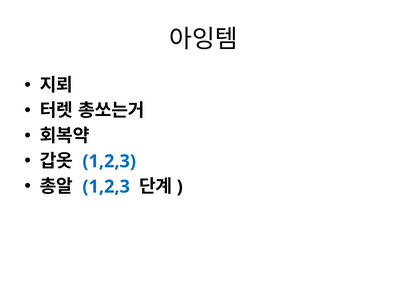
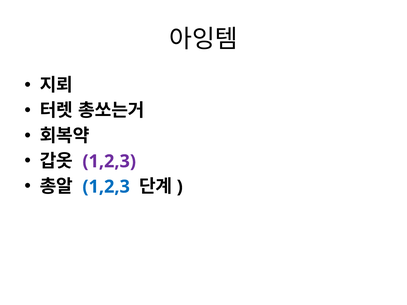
1,2,3 colour: blue -> purple (109, 161)
